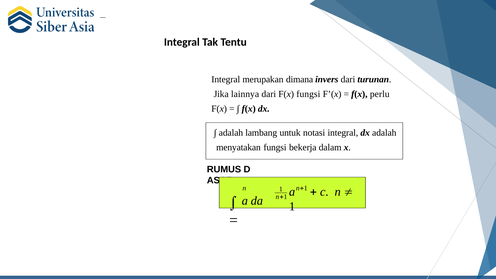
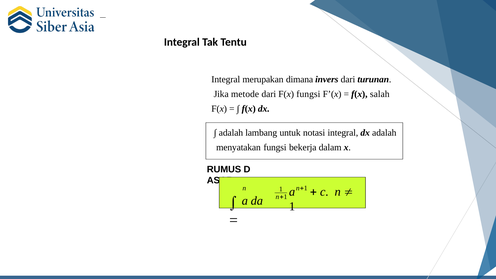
lainnya: lainnya -> metode (245, 94)
perlu: perlu -> salah (380, 94)
